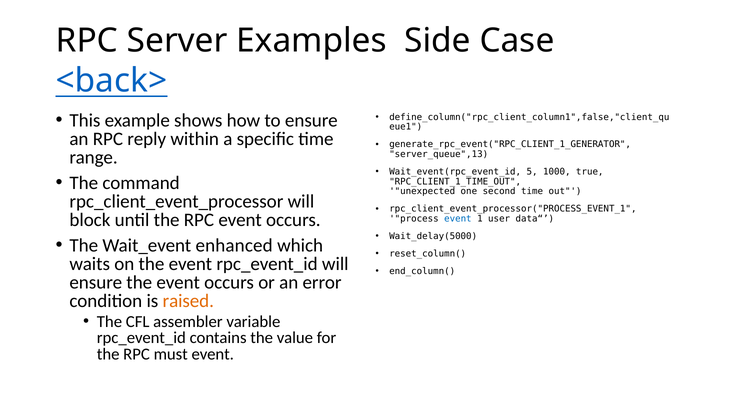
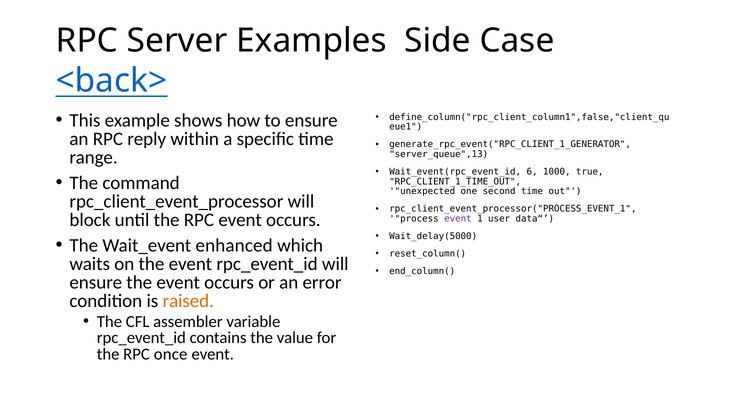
5: 5 -> 6 (532, 172)
event colour: blue -> purple (458, 219)
must: must -> once (171, 354)
